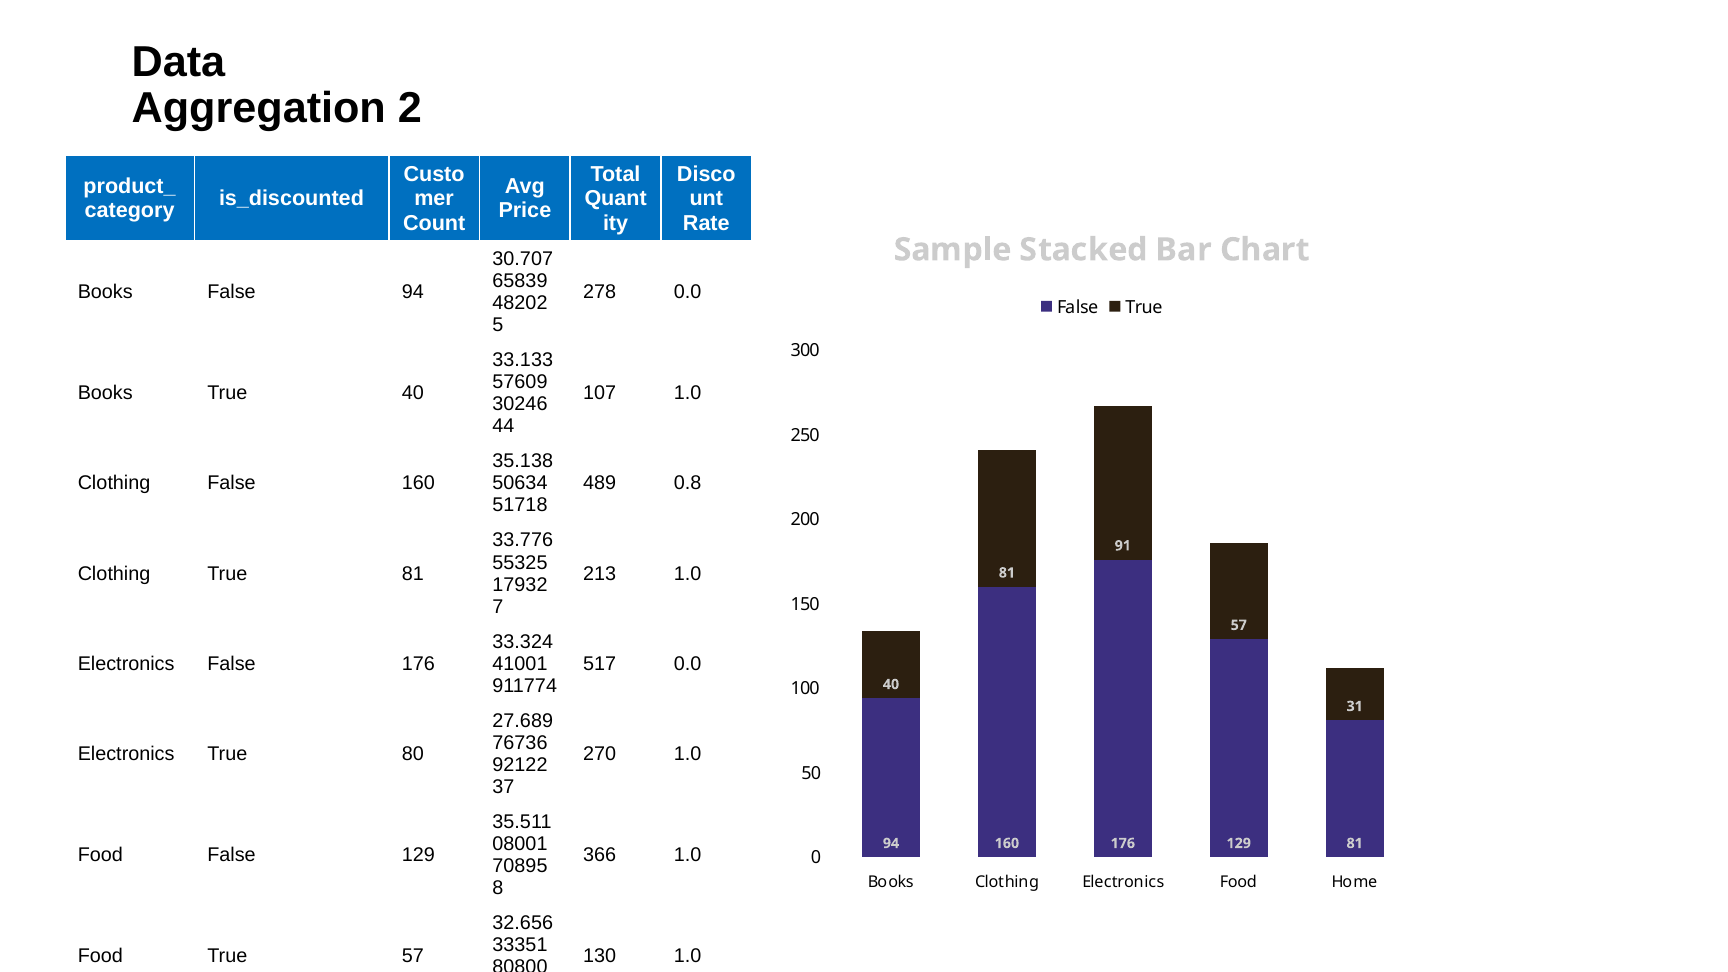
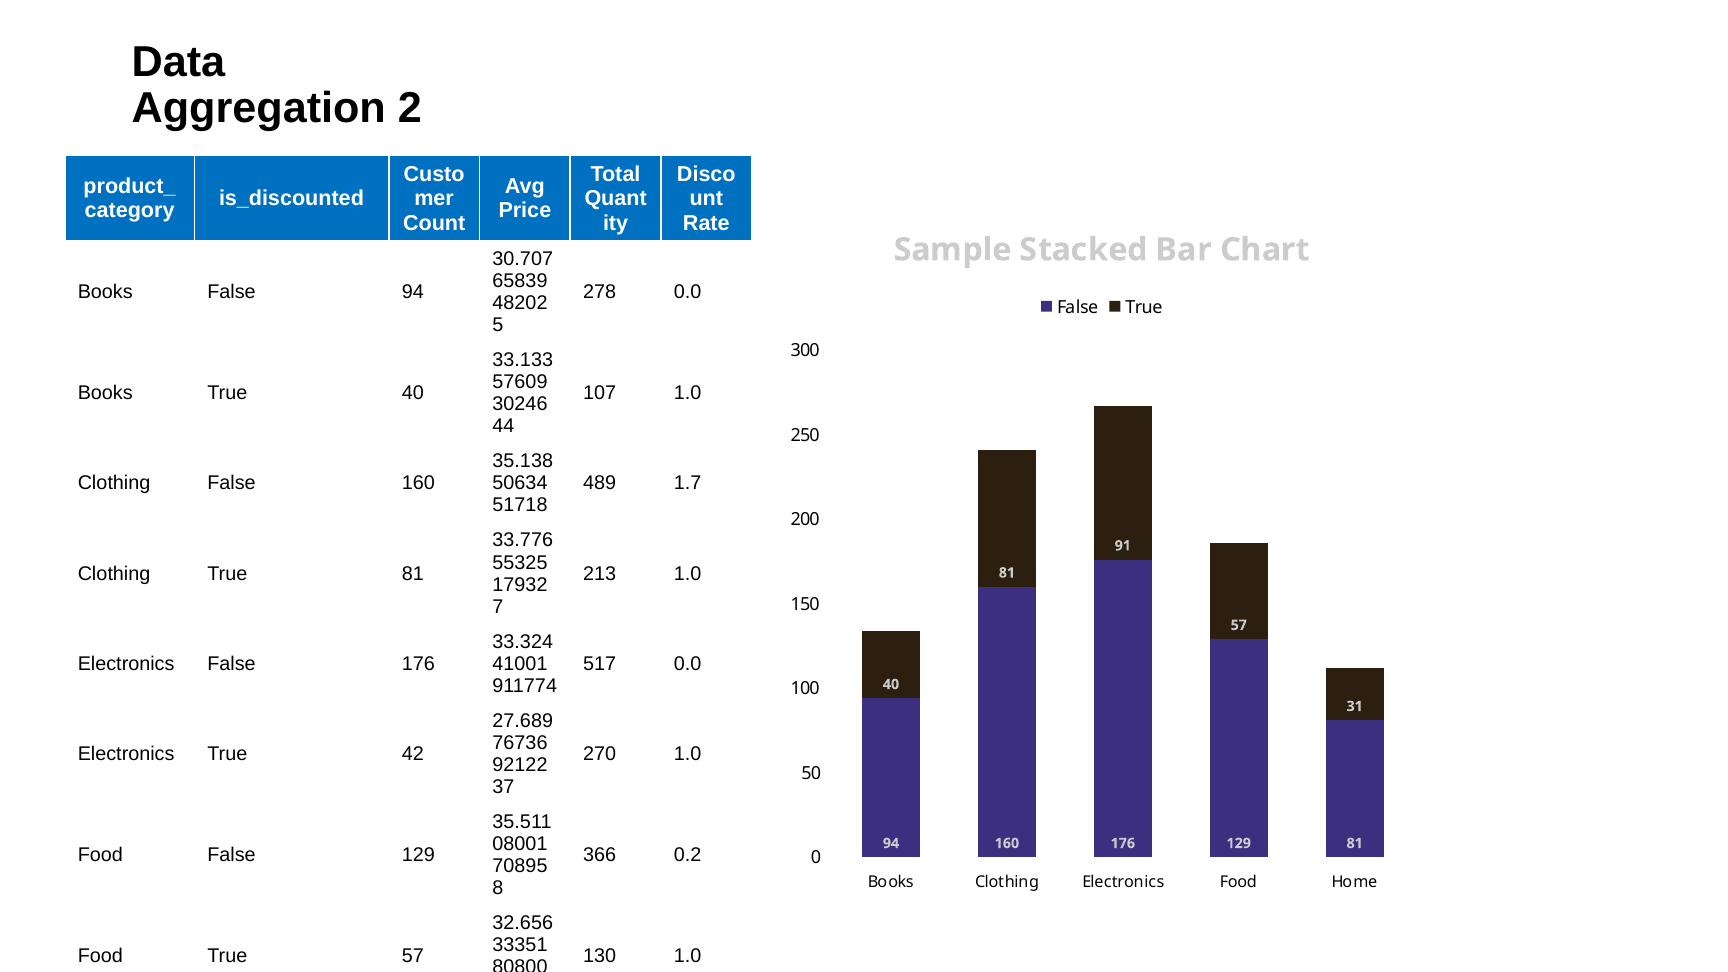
0.8: 0.8 -> 1.7 (688, 483)
80: 80 -> 42 (413, 754)
366 1.0: 1.0 -> 0.2 (688, 855)
